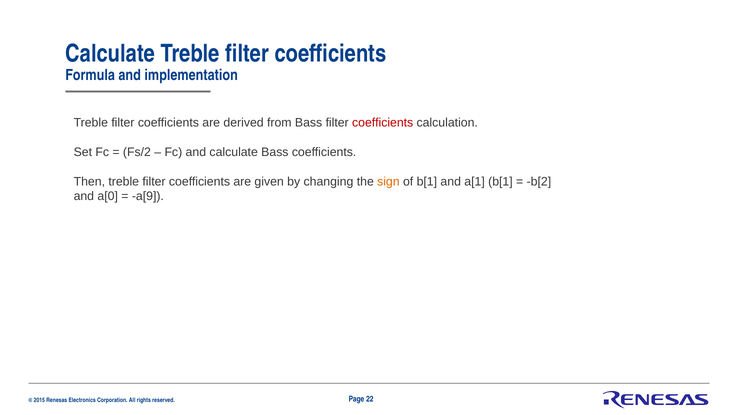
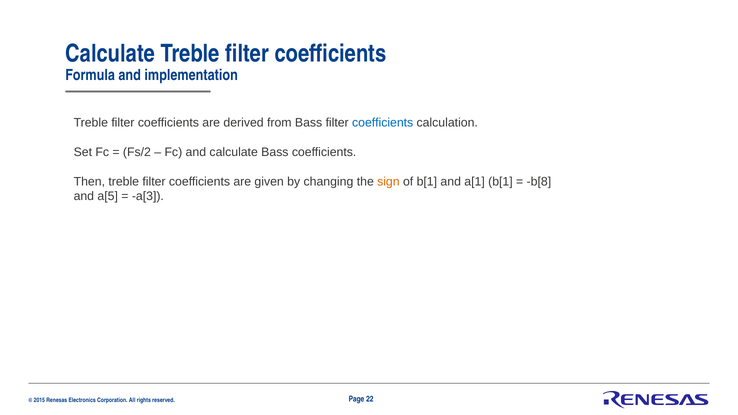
coefficients colour: red -> blue (383, 123)
b[2: b[2 -> b[8 (539, 182)
a[0: a[0 -> a[5 (108, 196)
a[9: a[9 -> a[3 (148, 196)
